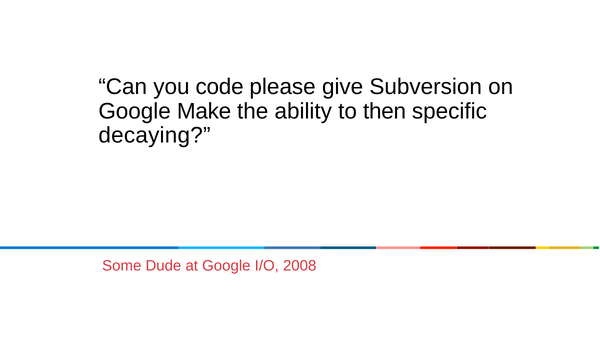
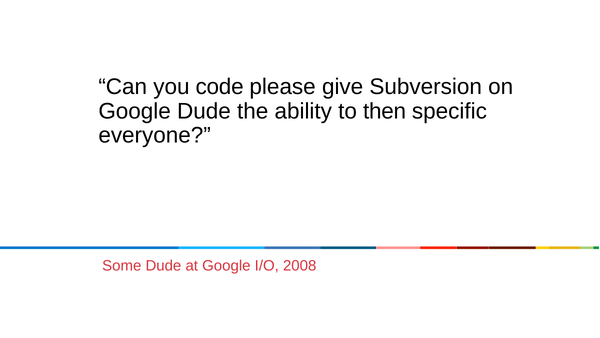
Google Make: Make -> Dude (204, 111)
decaying: decaying -> everyone (155, 135)
